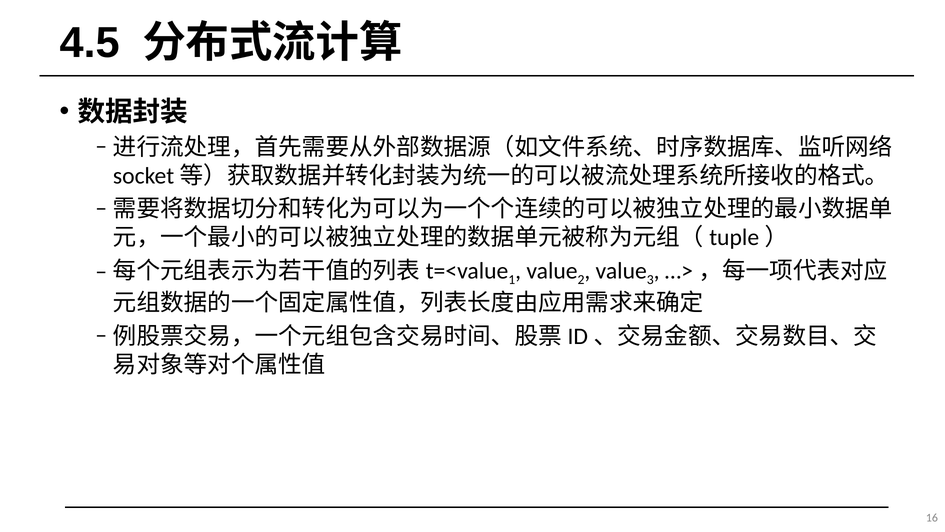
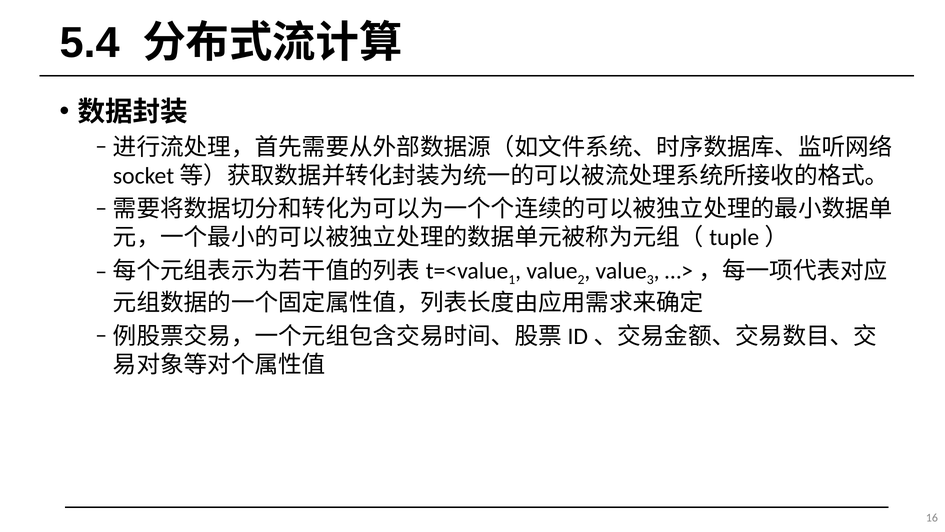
4.5: 4.5 -> 5.4 (90, 43)
